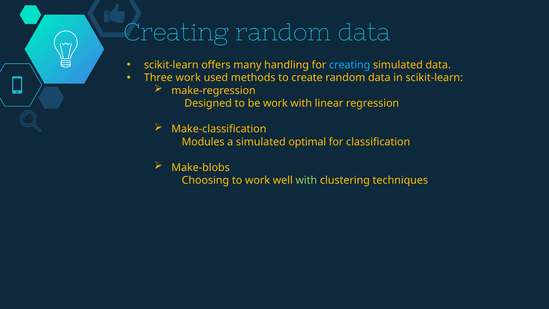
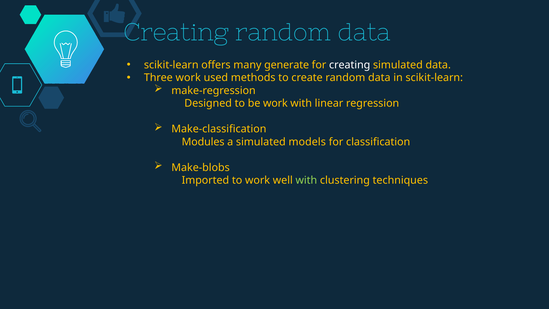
handling: handling -> generate (287, 65)
creating colour: light blue -> white (350, 65)
optimal: optimal -> models (307, 142)
Choosing: Choosing -> Imported (205, 180)
